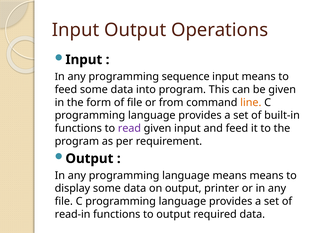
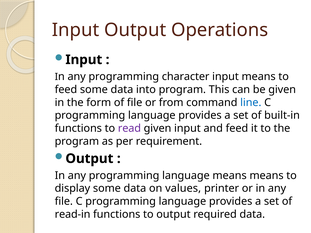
sequence: sequence -> character (186, 77)
line colour: orange -> blue (251, 103)
on output: output -> values (183, 189)
